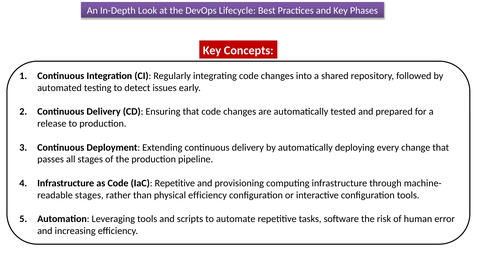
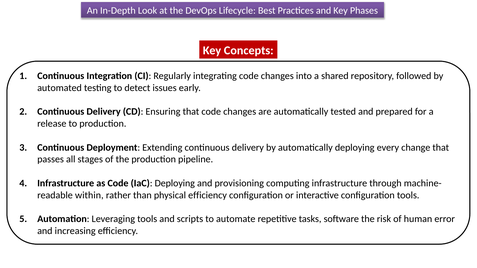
IaC Repetitive: Repetitive -> Deploying (175, 183)
stages: stages -> within (89, 195)
